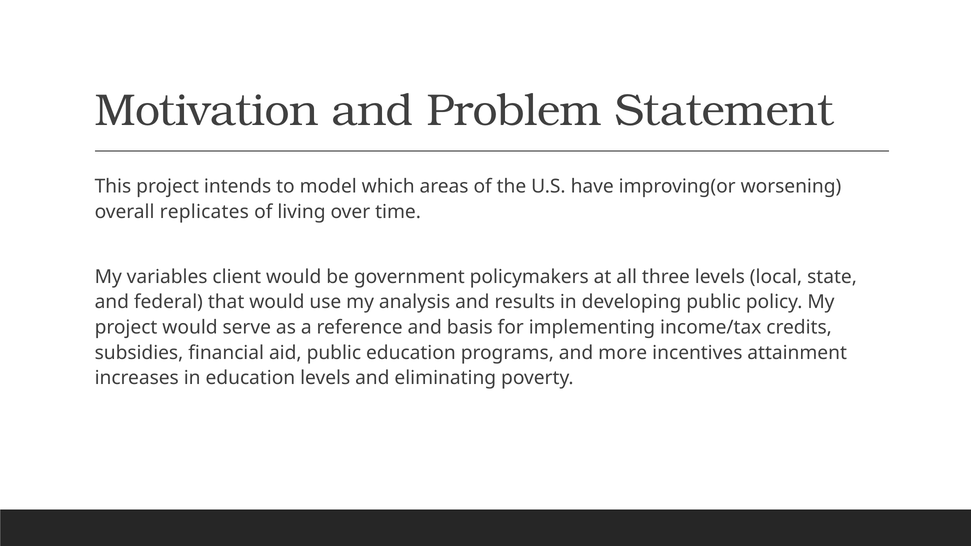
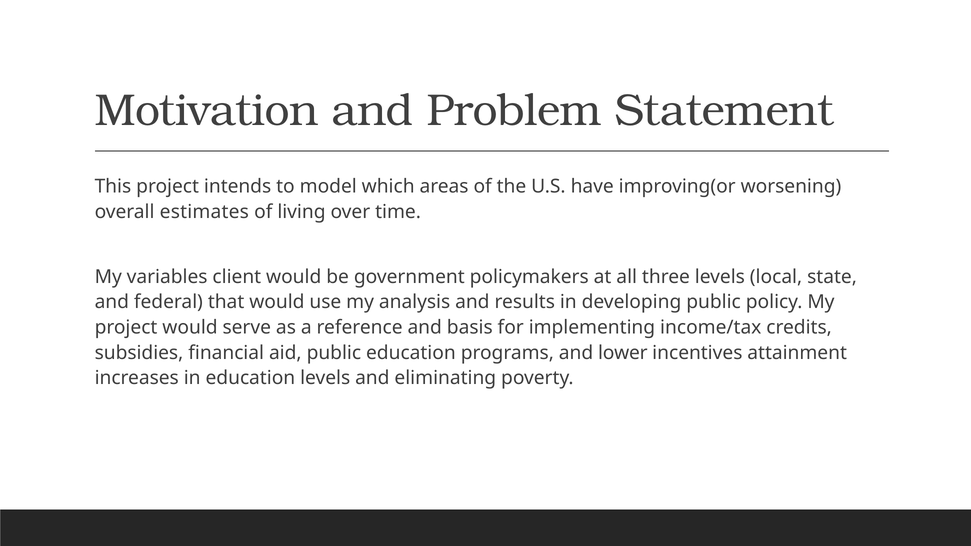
replicates: replicates -> estimates (204, 212)
more: more -> lower (623, 353)
